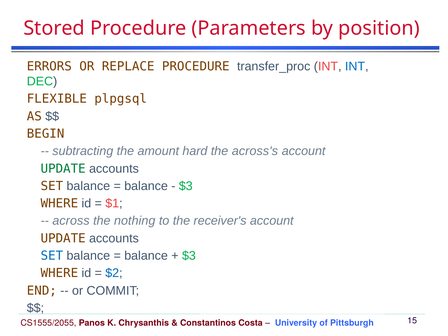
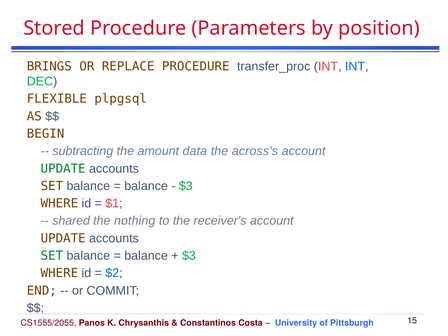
ERRORS: ERRORS -> BRINGS (49, 67)
hard: hard -> data (195, 151)
across: across -> shared (71, 221)
SET colour: blue -> green (52, 256)
